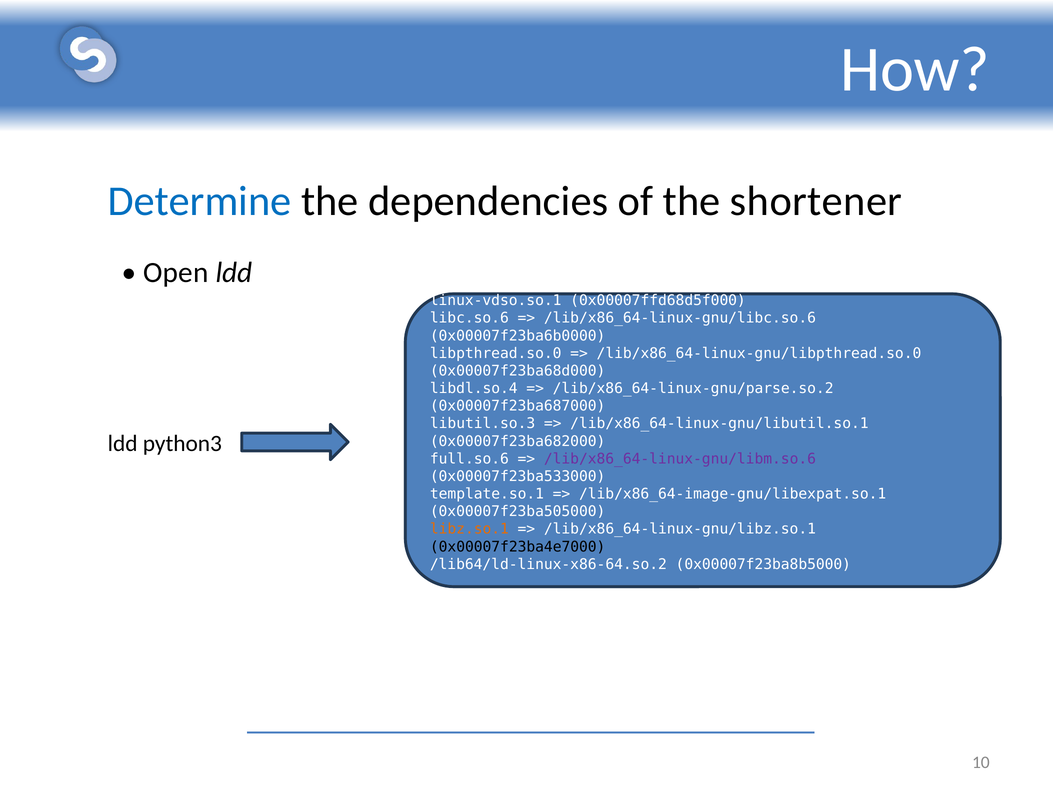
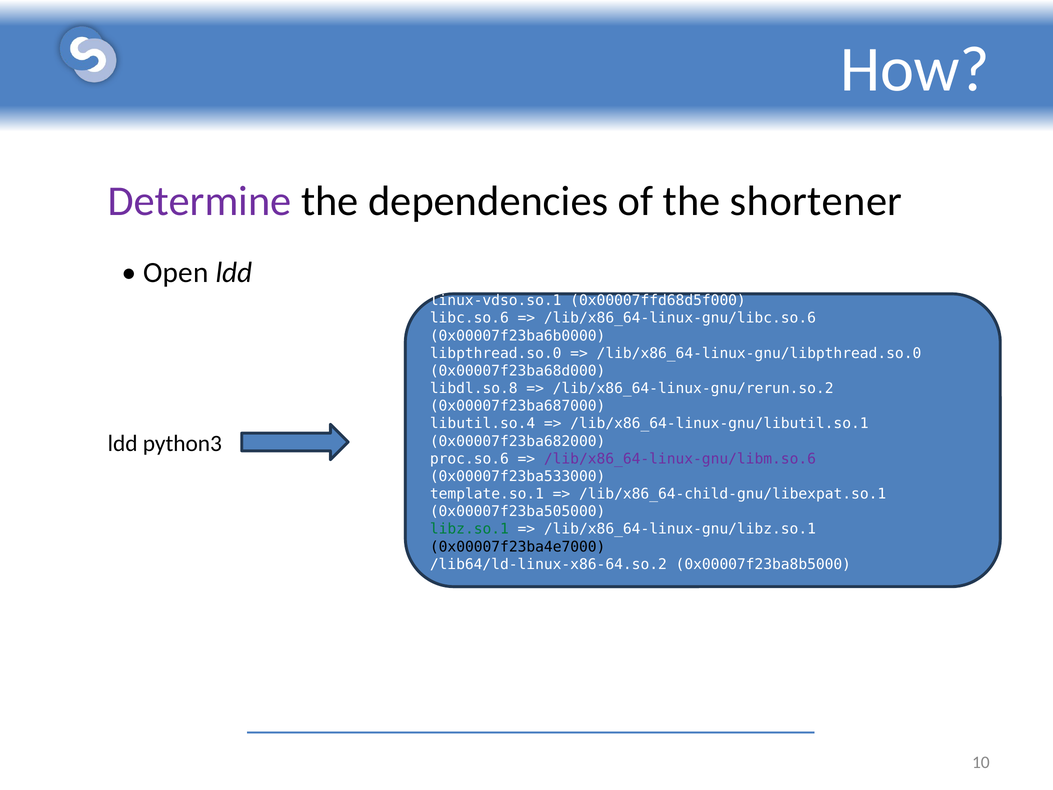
Determine colour: blue -> purple (200, 201)
libdl.so.4: libdl.so.4 -> libdl.so.8 (474, 388)
/lib/x86_64-linux-gnu/parse.so.2: /lib/x86_64-linux-gnu/parse.so.2 -> /lib/x86_64-linux-gnu/rerun.so.2 (693, 388)
libutil.so.3: libutil.so.3 -> libutil.so.4 (483, 424)
full.so.6: full.so.6 -> proc.so.6 (469, 459)
/lib/x86_64-image-gnu/libexpat.so.1: /lib/x86_64-image-gnu/libexpat.so.1 -> /lib/x86_64-child-gnu/libexpat.so.1 (733, 494)
libz.so.1 colour: orange -> green (469, 529)
